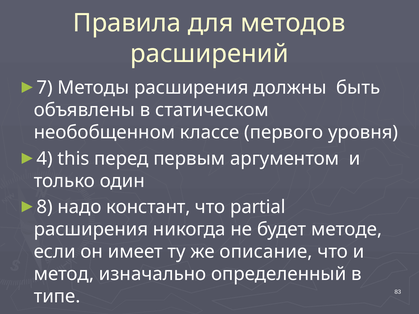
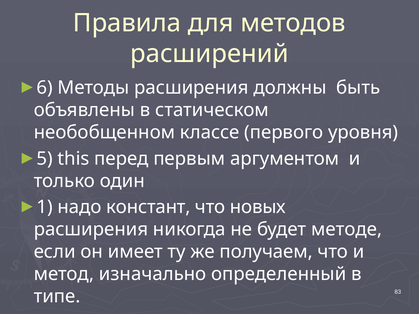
7: 7 -> 6 (45, 88)
4: 4 -> 5 (45, 159)
8: 8 -> 1 (45, 207)
partial: partial -> новых (258, 207)
описание: описание -> получаем (266, 252)
